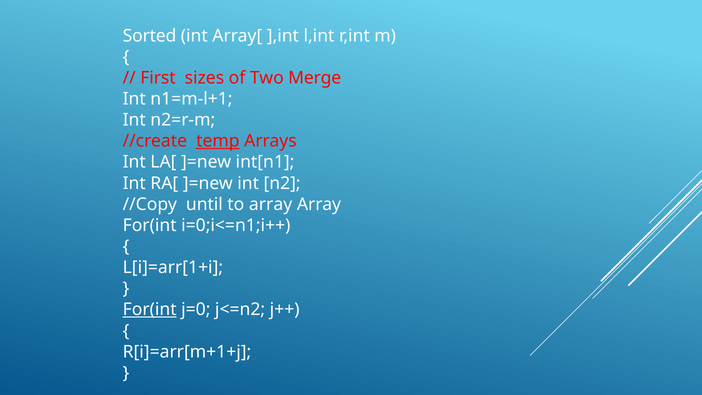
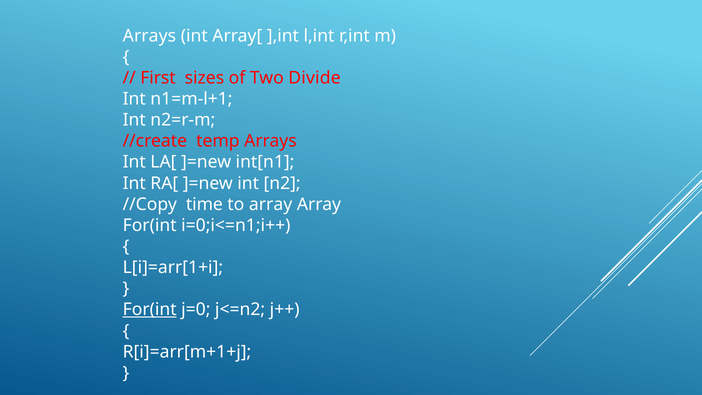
Sorted: Sorted -> Arrays (149, 36)
Merge: Merge -> Divide (315, 78)
temp underline: present -> none (218, 141)
until: until -> time (204, 204)
